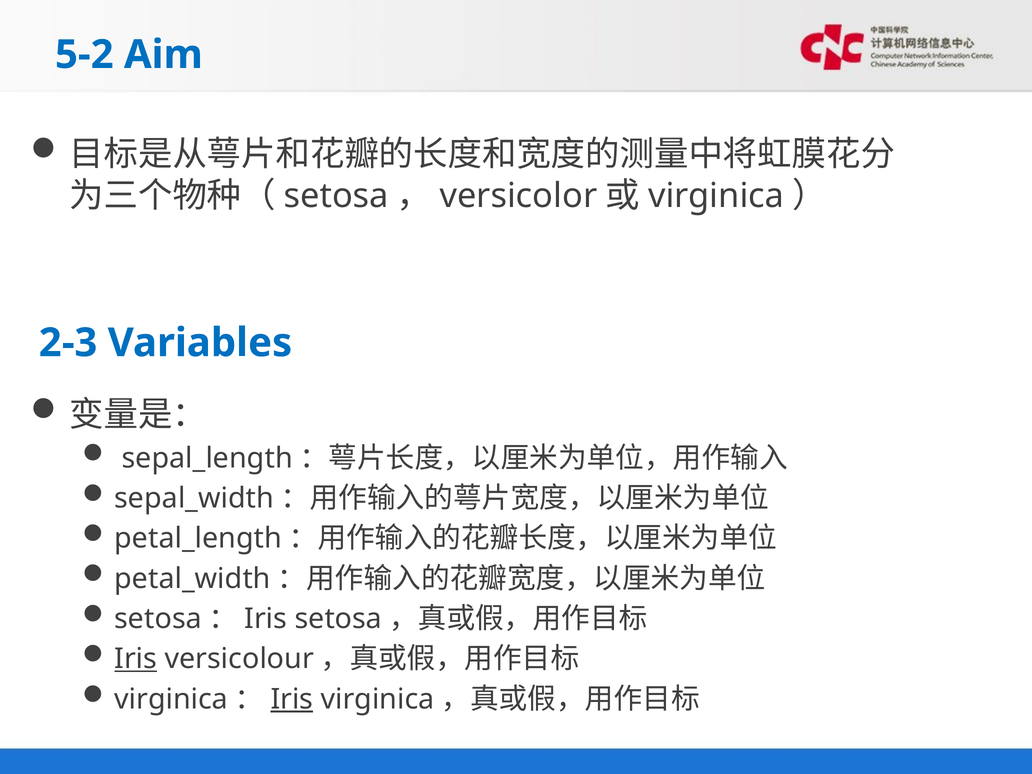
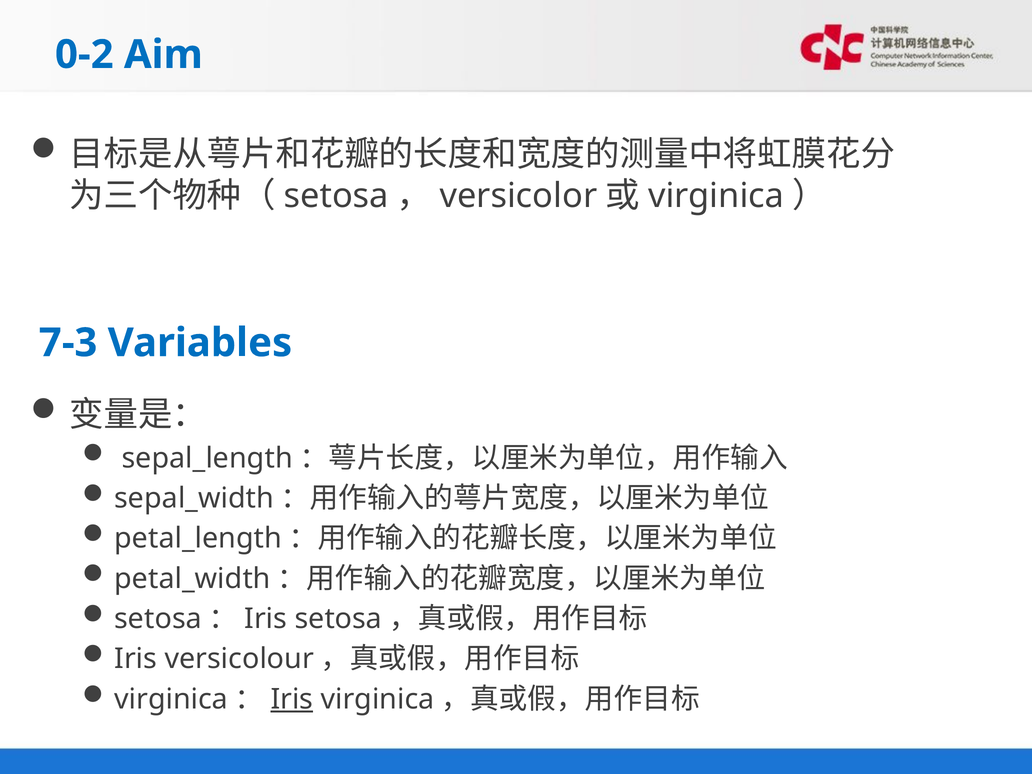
5-2: 5-2 -> 0-2 (84, 55)
2-3: 2-3 -> 7-3 (68, 343)
Iris underline: present -> none (136, 659)
